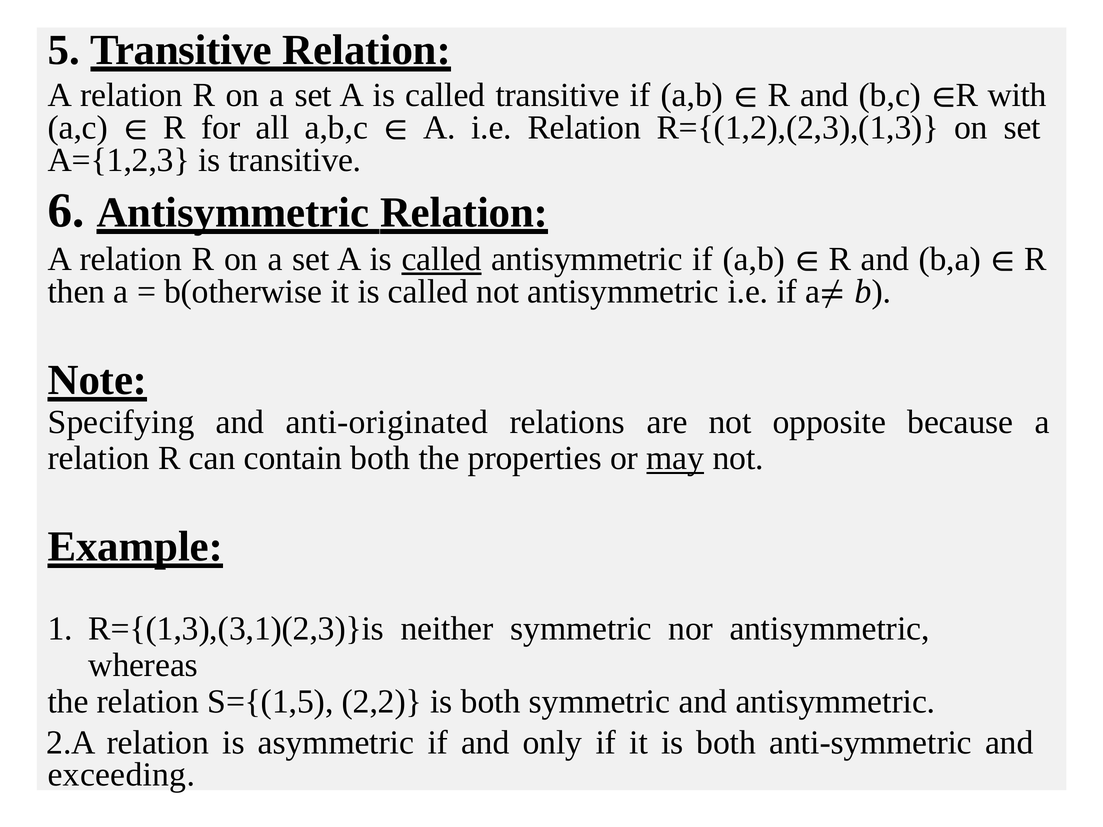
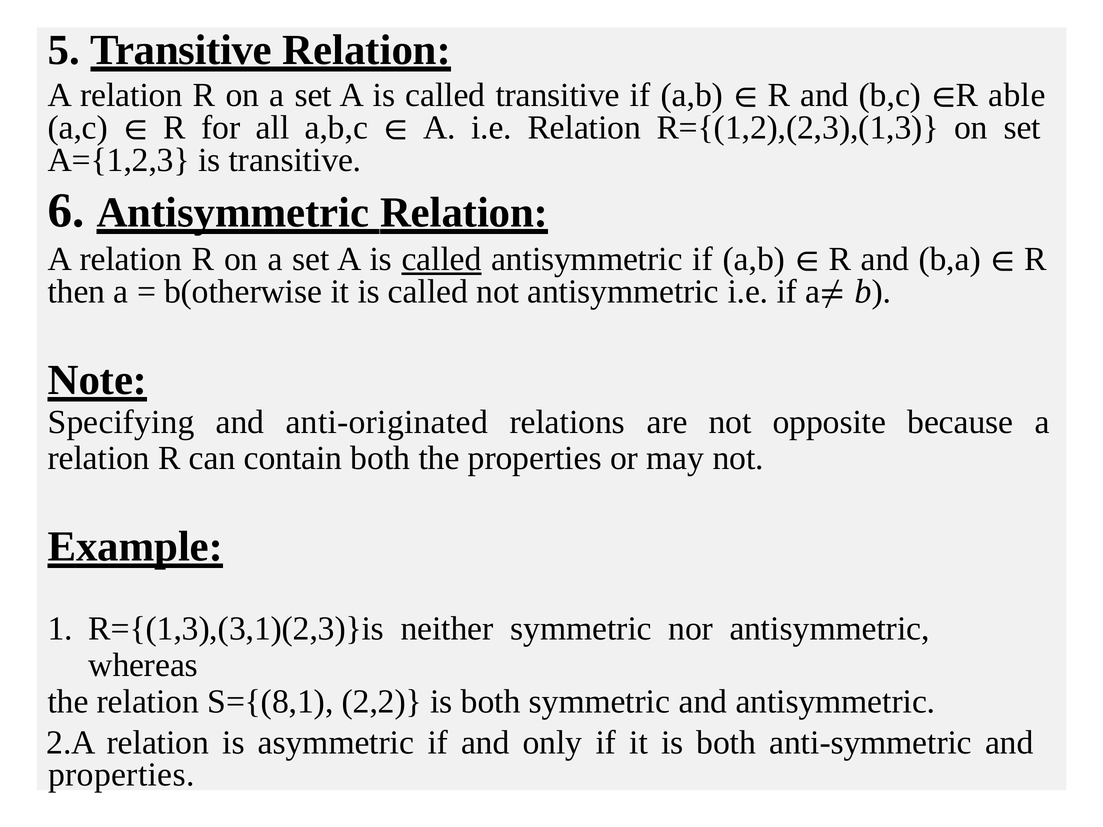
with: with -> able (1017, 95)
may underline: present -> none (675, 458)
S={(1,5: S={(1,5 -> S={(8,1 (270, 702)
exceeding: exceeding -> properties (121, 775)
